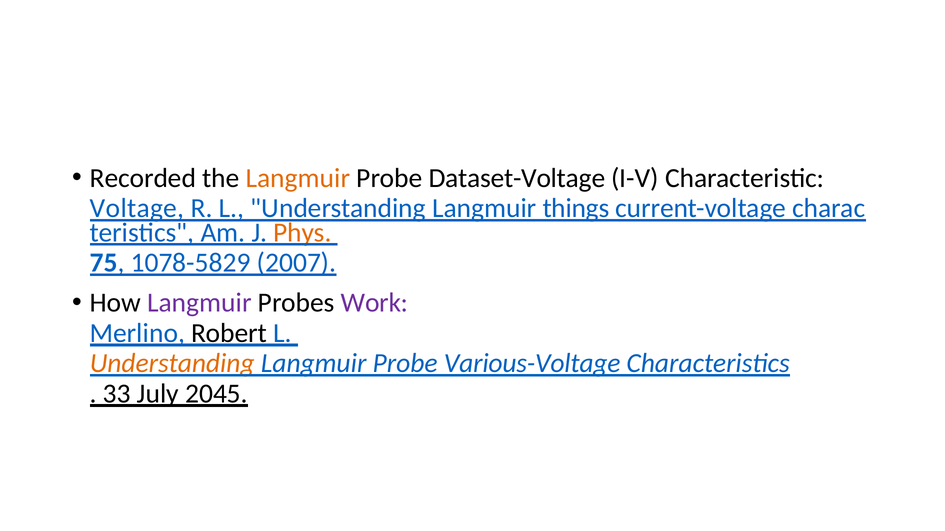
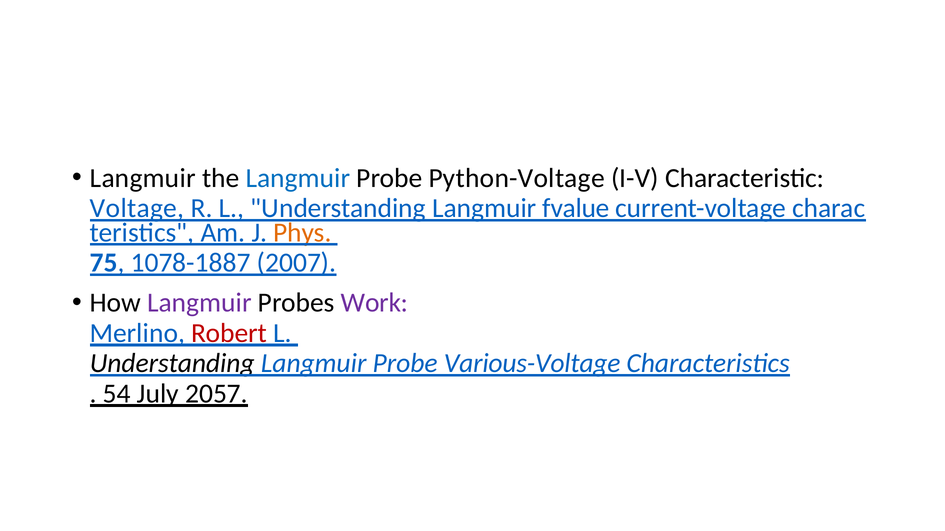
Recorded: Recorded -> Langmuir (143, 178)
Langmuir colour: orange -> blue (298, 178)
Dataset-Voltage: Dataset-Voltage -> Python-Voltage (517, 178)
things: things -> fvalue (576, 208)
1078-5829: 1078-5829 -> 1078-1887 (191, 263)
Robert colour: black -> red (229, 333)
Understanding colour: orange -> black (172, 364)
33: 33 -> 54 (117, 394)
2045: 2045 -> 2057 (217, 394)
